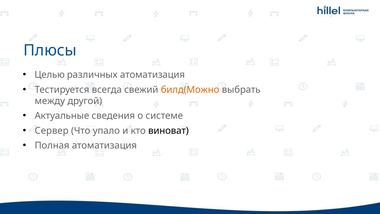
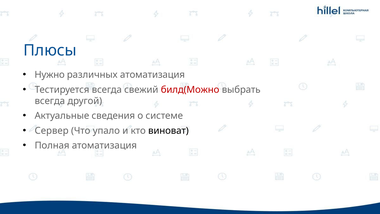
Целью: Целью -> Нужно (50, 75)
билд(Можно colour: orange -> red (190, 90)
между: между -> всегда (50, 101)
